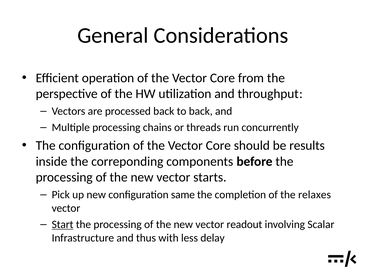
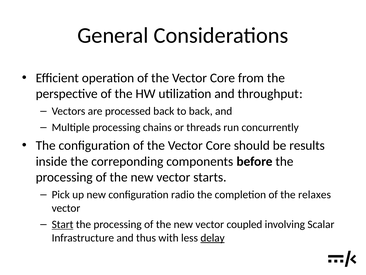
same: same -> radio (183, 194)
readout: readout -> coupled (244, 224)
delay underline: none -> present (213, 237)
